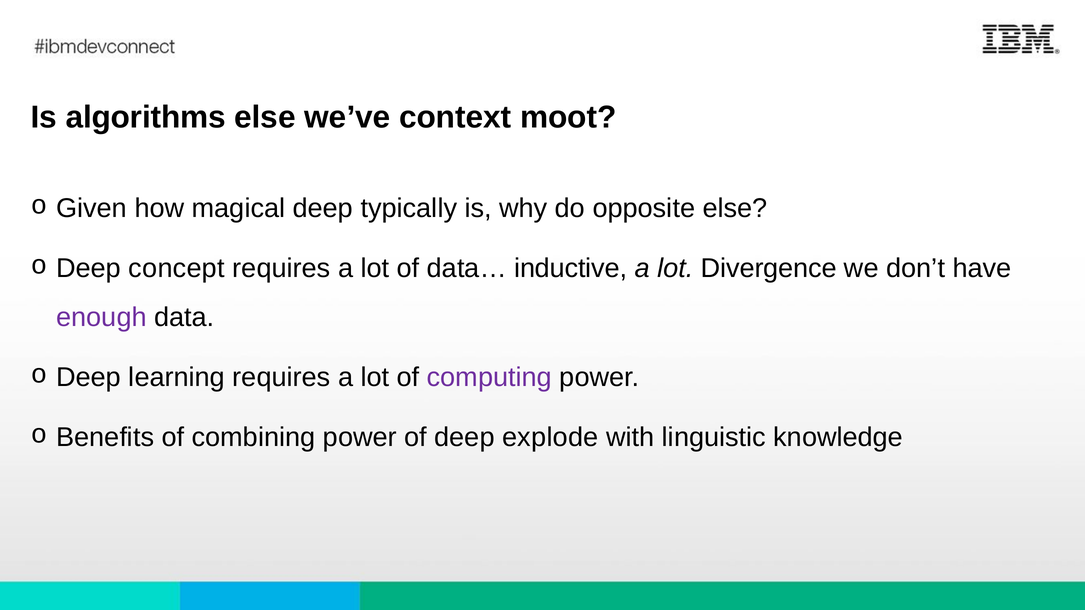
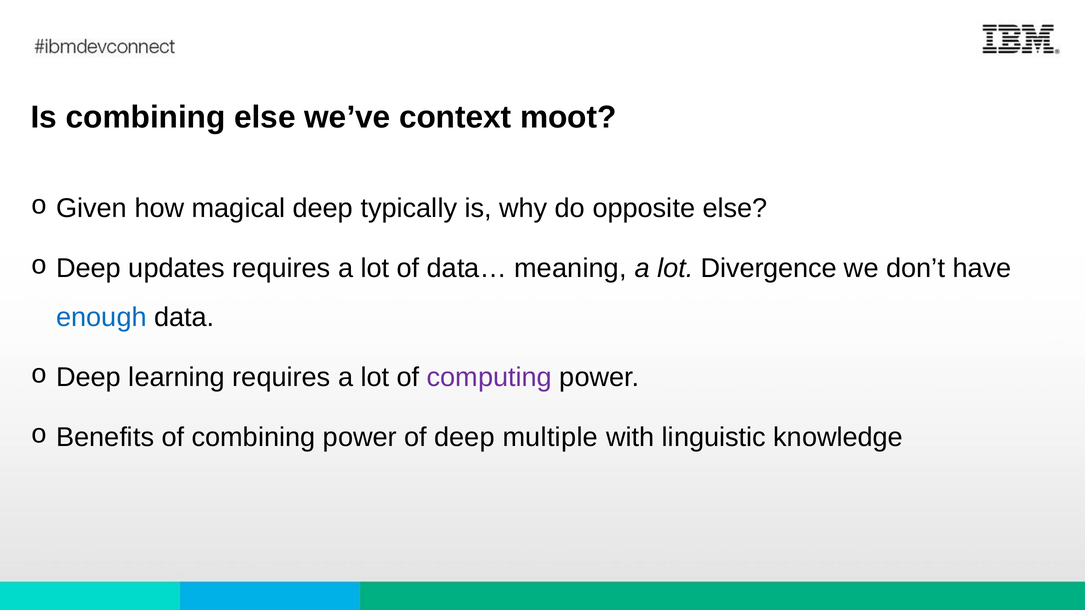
Is algorithms: algorithms -> combining (146, 117)
concept: concept -> updates (177, 268)
inductive: inductive -> meaning (570, 268)
enough colour: purple -> blue (101, 317)
explode: explode -> multiple (550, 438)
